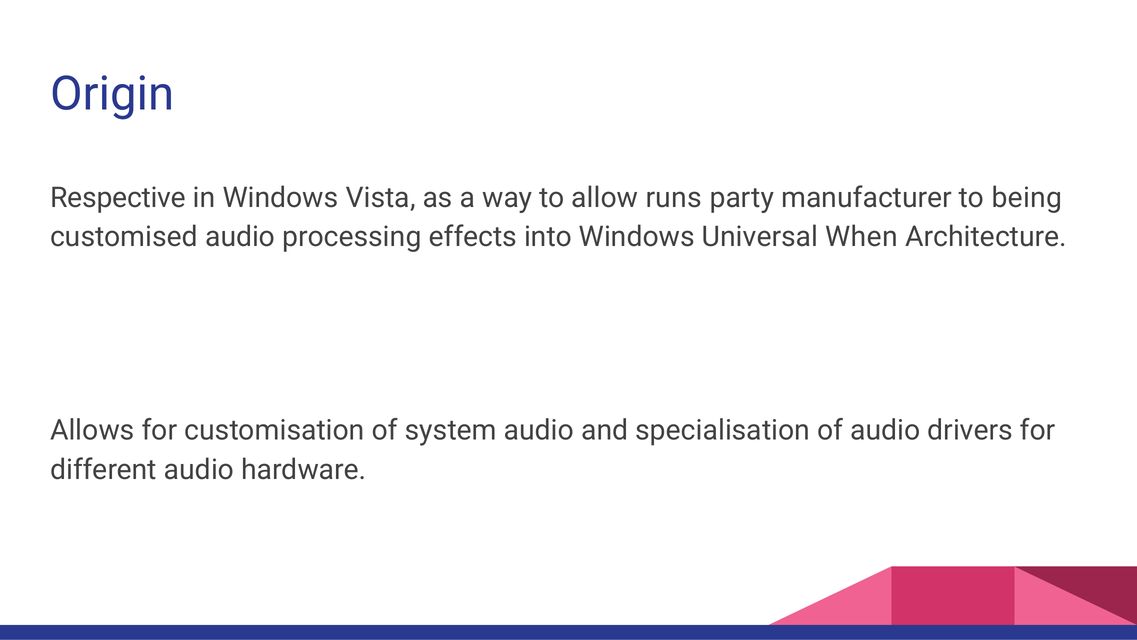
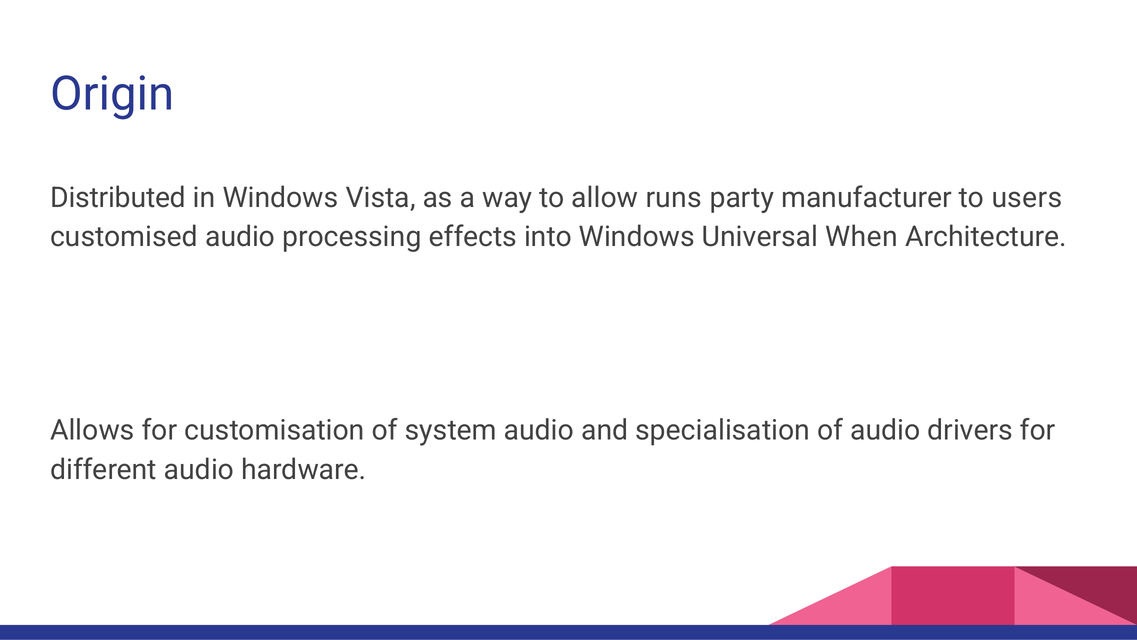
Respective: Respective -> Distributed (118, 198)
being: being -> users (1027, 198)
